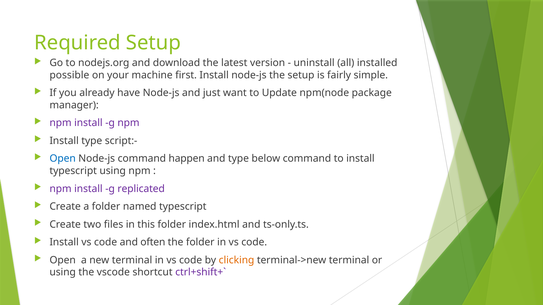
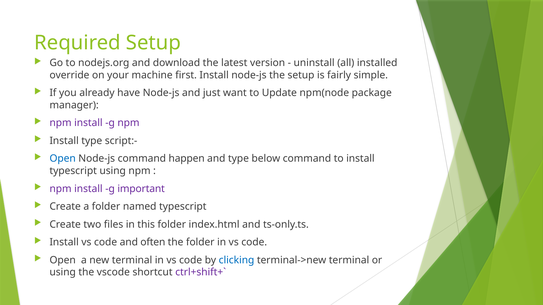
possible: possible -> override (69, 75)
replicated: replicated -> important (141, 189)
clicking colour: orange -> blue (237, 260)
